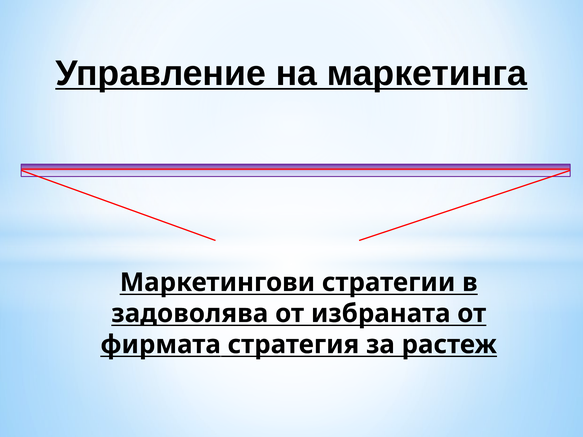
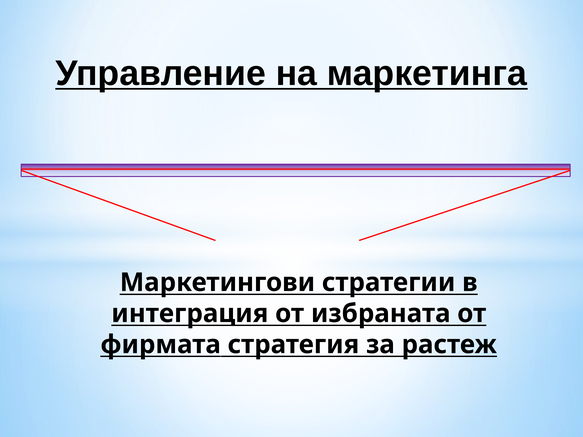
задоволява: задоволява -> интеграция (190, 314)
